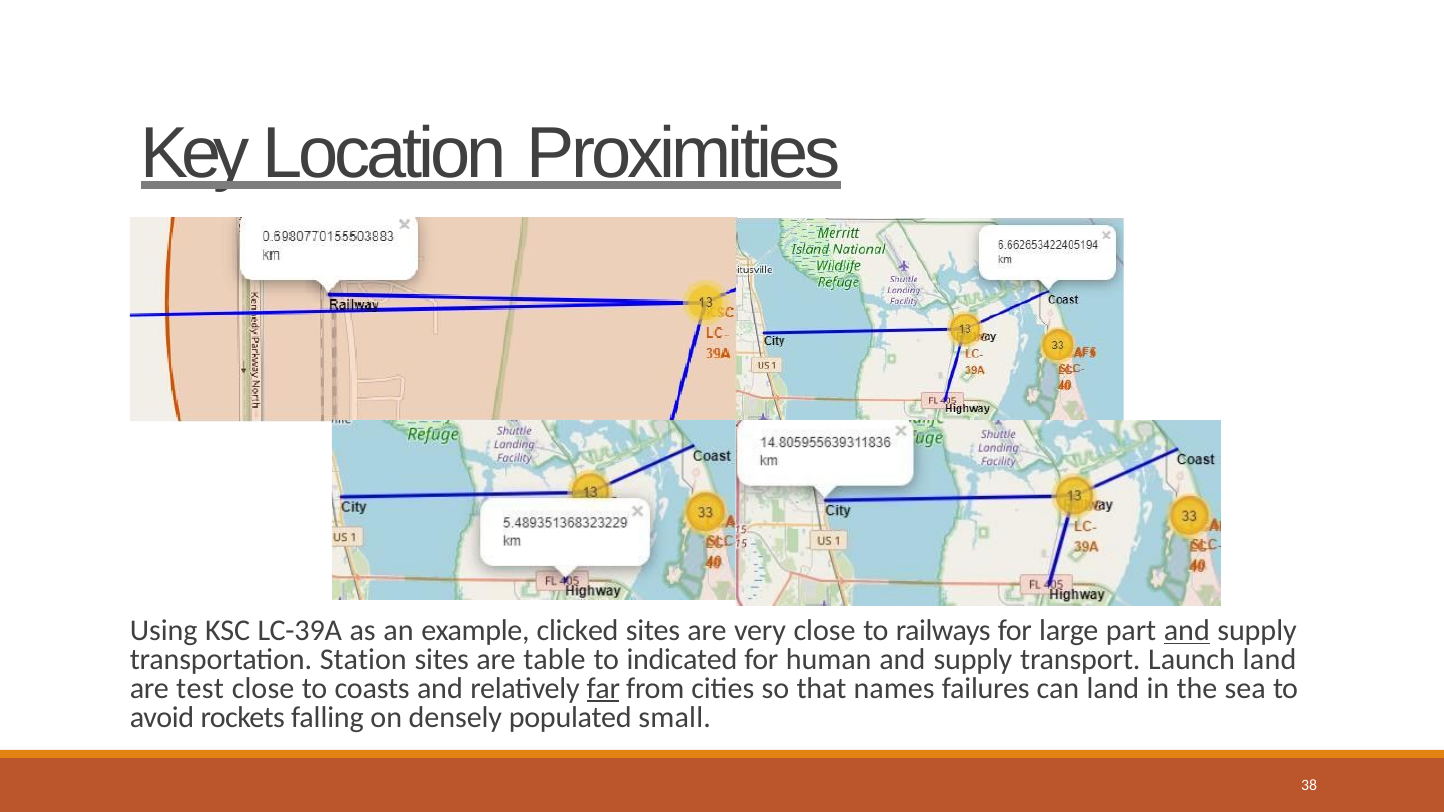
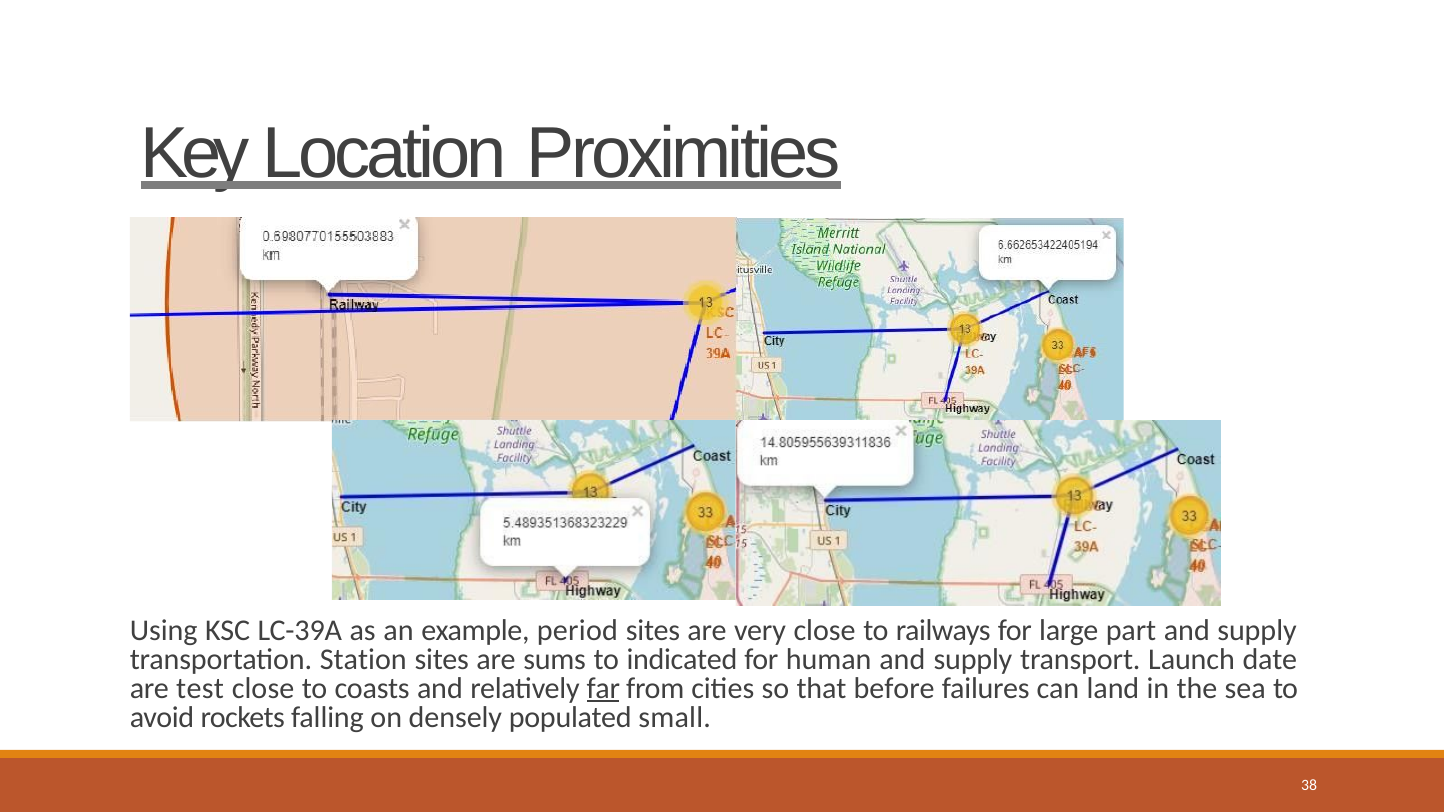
clicked: clicked -> period (577, 631)
and underline: present -> none (1187, 631)
table: table -> sums (555, 660)
Launch land: land -> date (1270, 660)
names: names -> before (894, 689)
